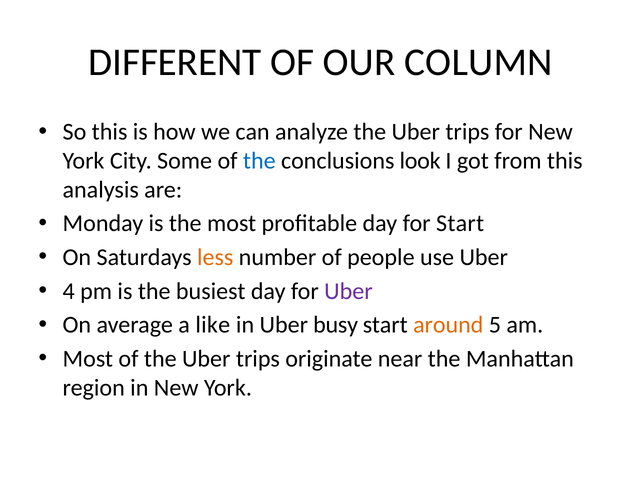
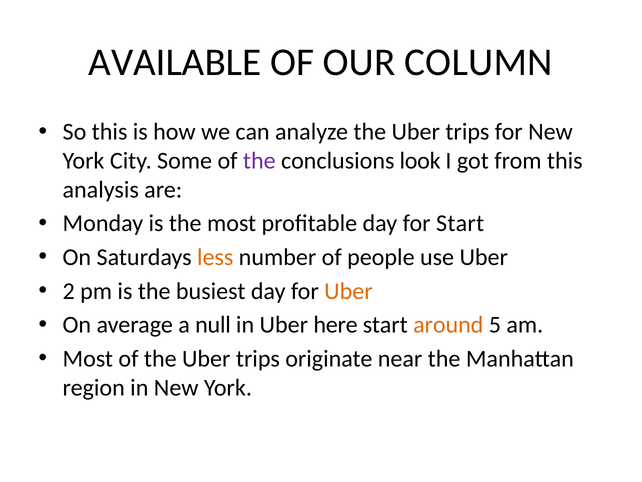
DIFFERENT: DIFFERENT -> AVAILABLE (175, 62)
the colour: blue -> purple (259, 161)
4: 4 -> 2 (69, 291)
Uber colour: purple -> orange (348, 291)
like: like -> null (213, 325)
busy: busy -> here (336, 325)
